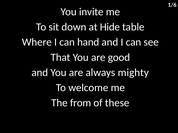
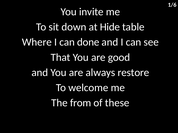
hand: hand -> done (88, 42)
mighty: mighty -> restore (133, 73)
